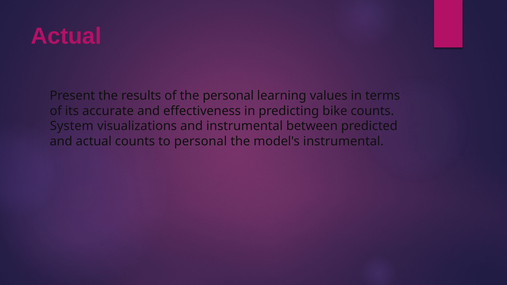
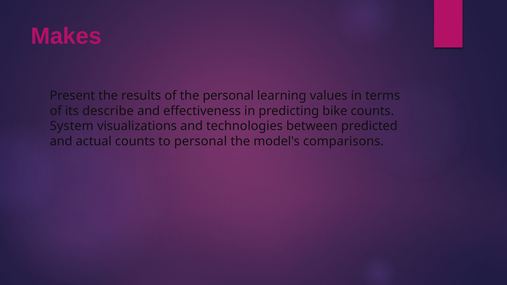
Actual: Actual -> Makes (66, 36)
accurate: accurate -> describe (108, 111)
and instrumental: instrumental -> technologies (245, 126)
model's instrumental: instrumental -> comparisons (343, 141)
